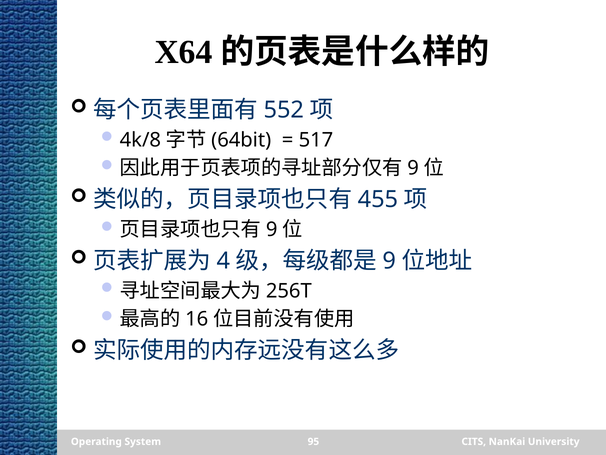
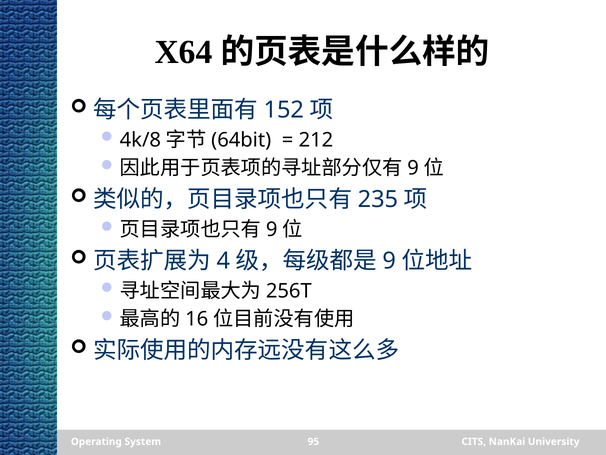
552: 552 -> 152 (284, 110)
517: 517 -> 212 (316, 140)
455: 455 -> 235 (378, 199)
